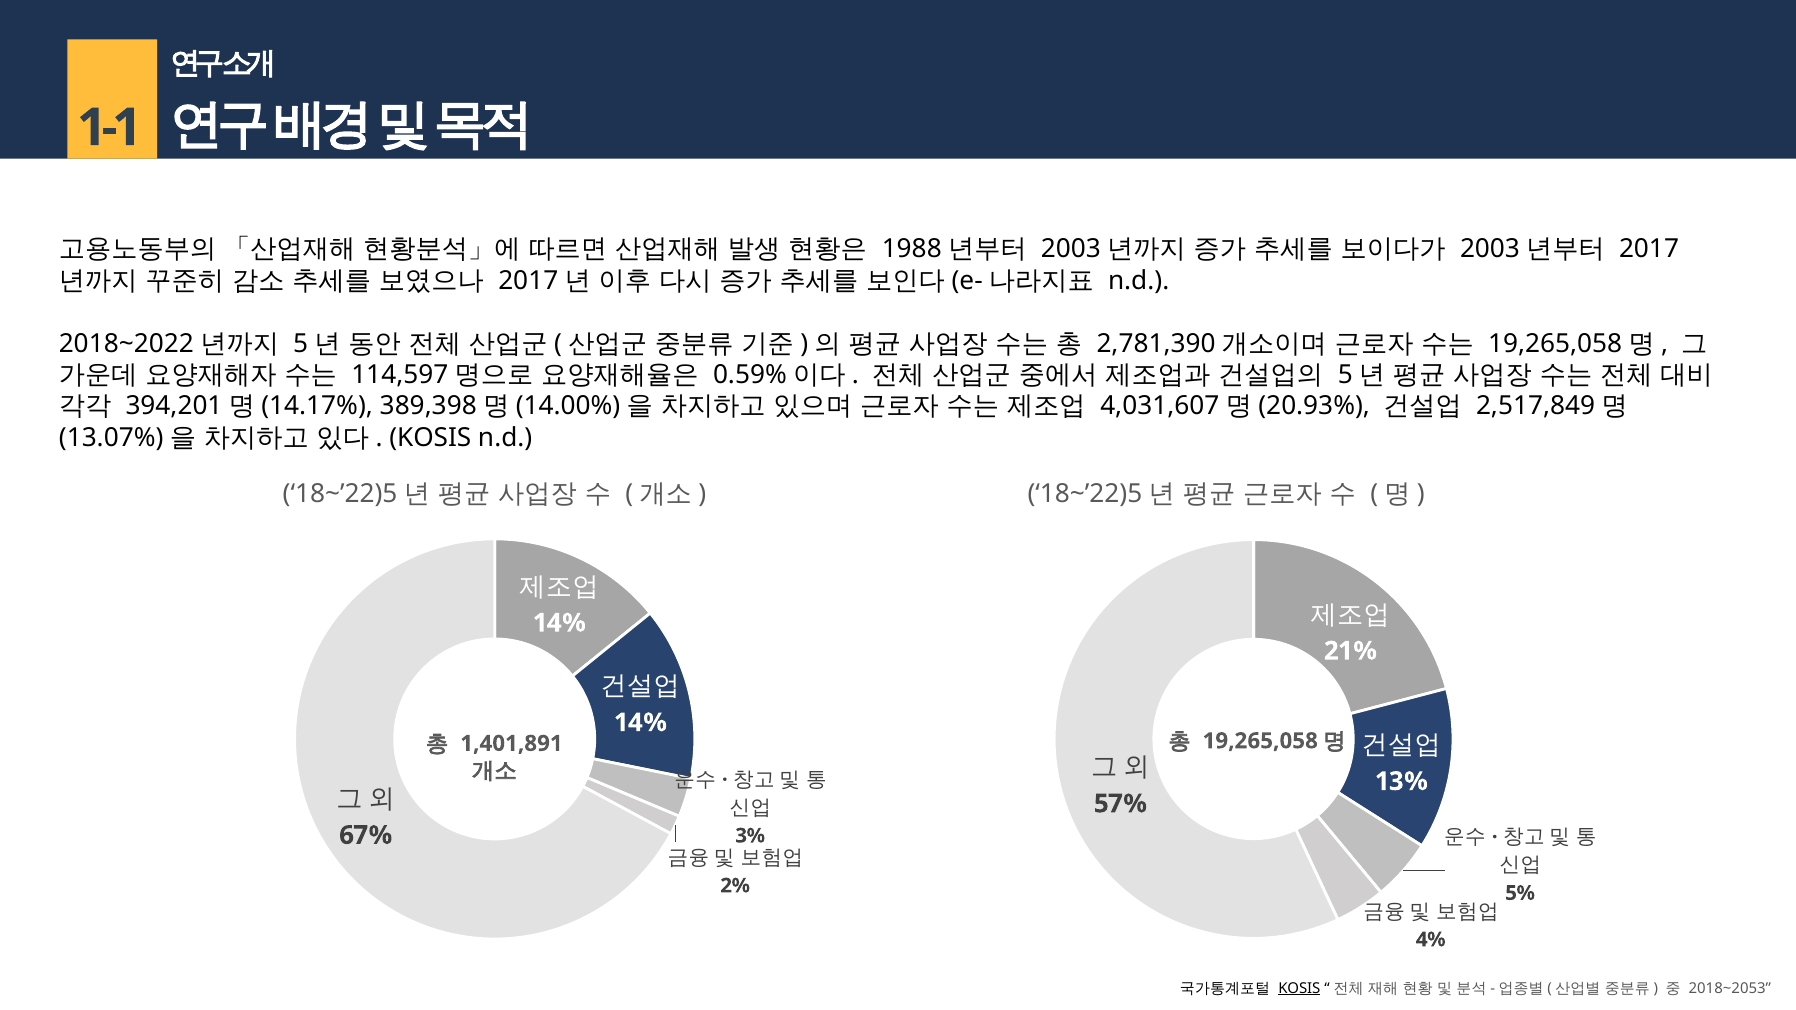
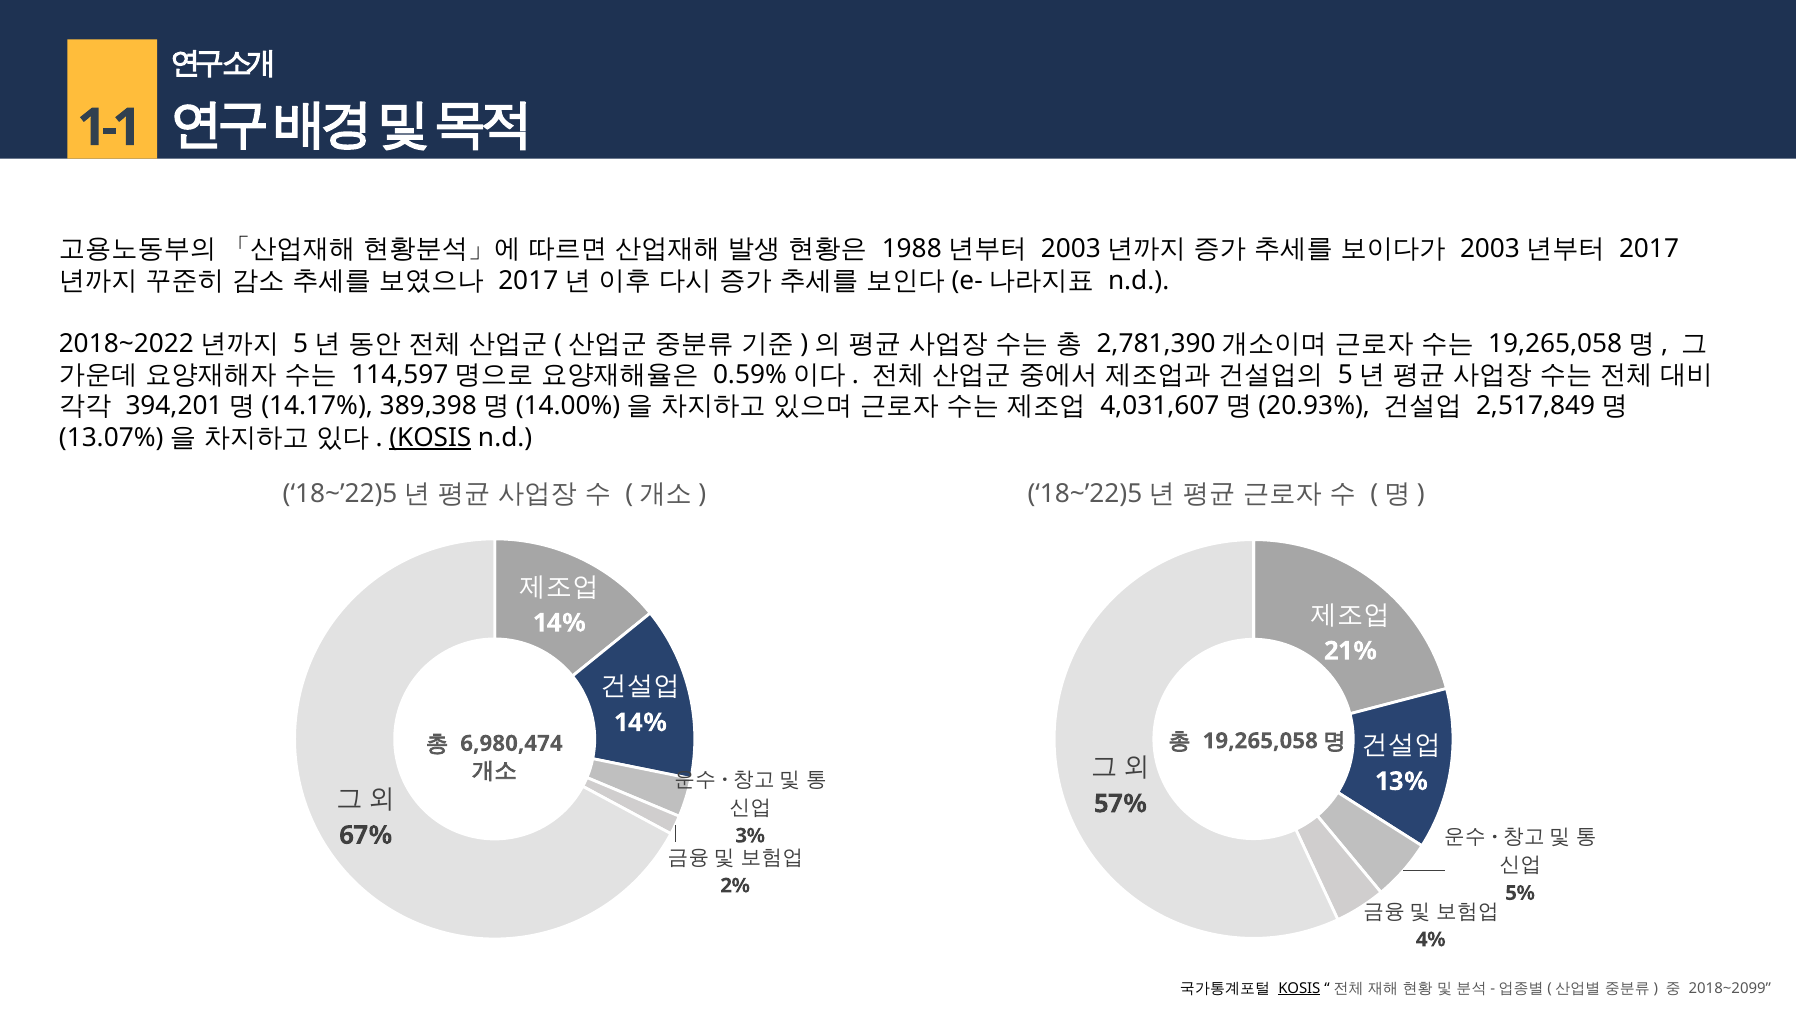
KOSIS underline: none -> present (430, 438)
1,401,891: 1,401,891 -> 6,980,474 (512, 744)
2018~2053: 2018~2053 -> 2018~2099 (1730, 988)
